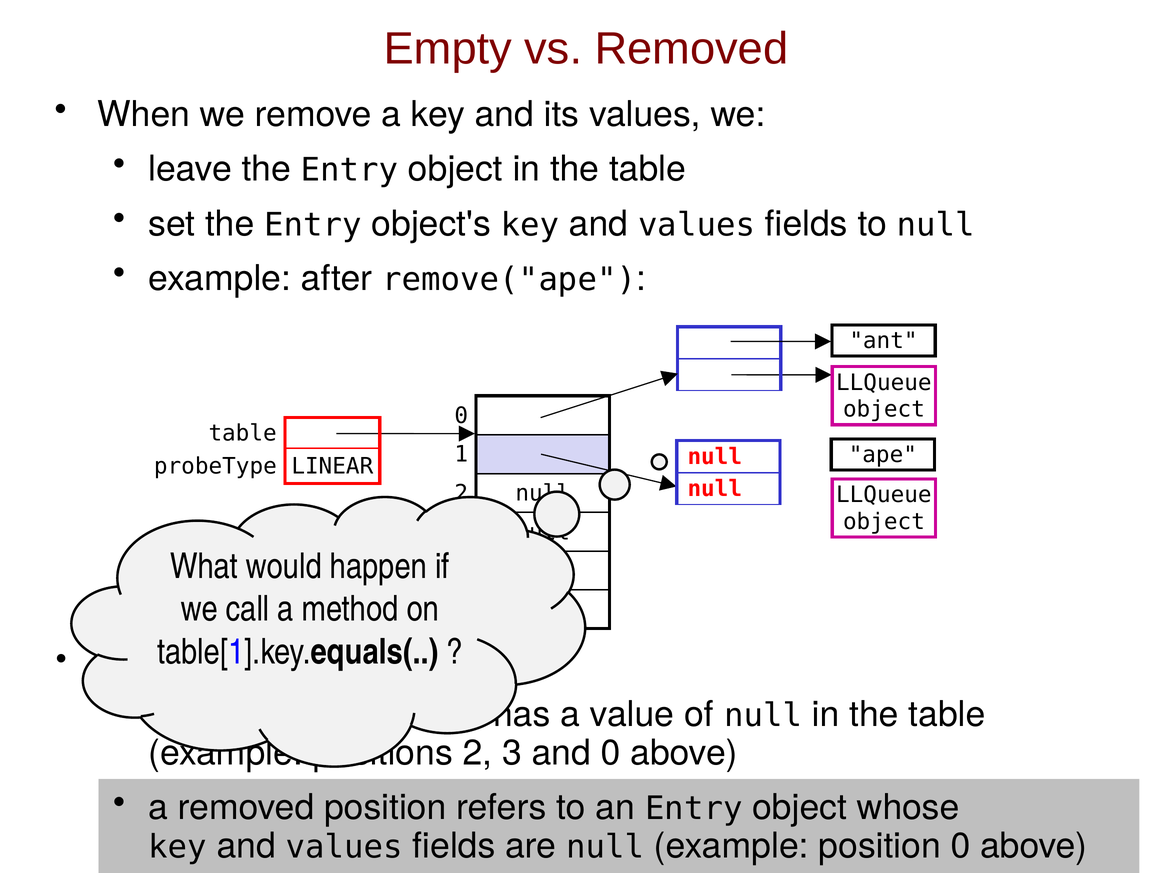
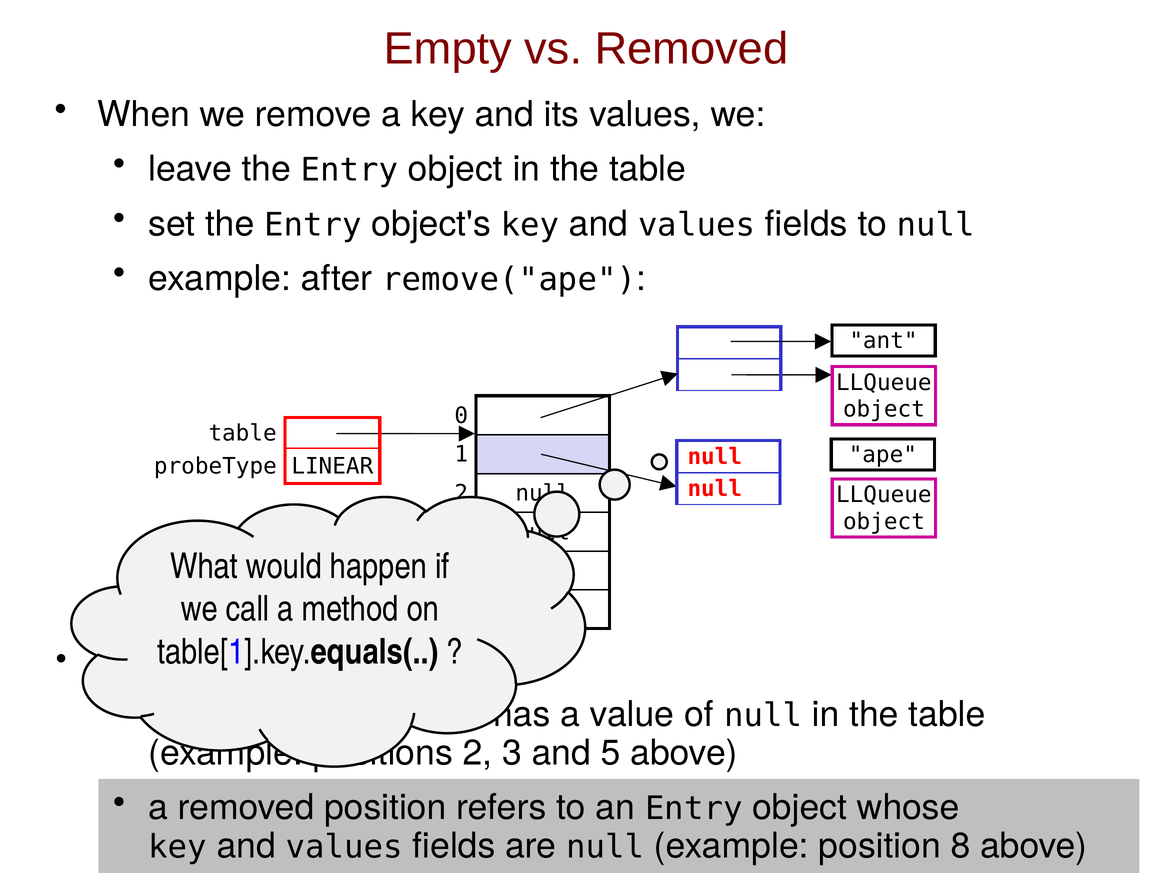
0: 0 -> 5 (611, 754)
position 0: 0 -> 8 (961, 847)
